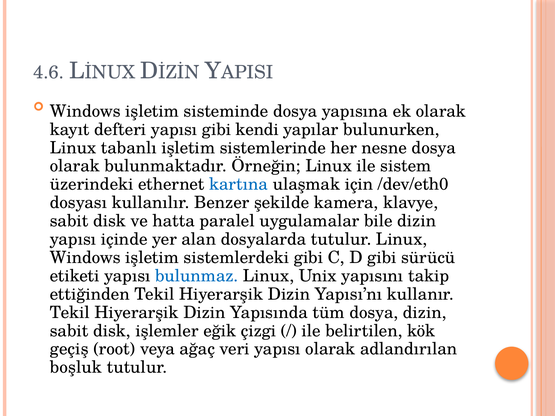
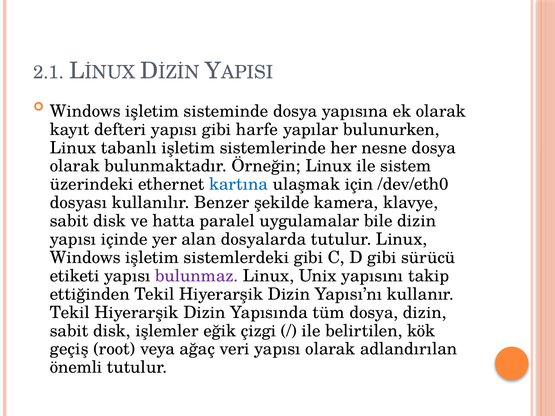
4.6: 4.6 -> 2.1 (49, 73)
kendi: kendi -> harfe (257, 130)
bulunmaz colour: blue -> purple (197, 276)
boşluk: boşluk -> önemli (76, 368)
